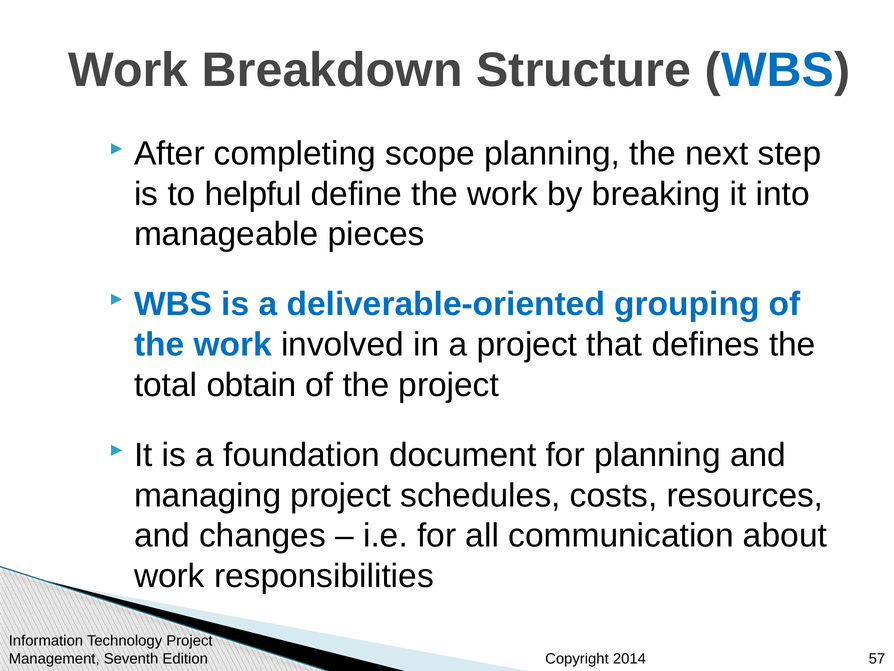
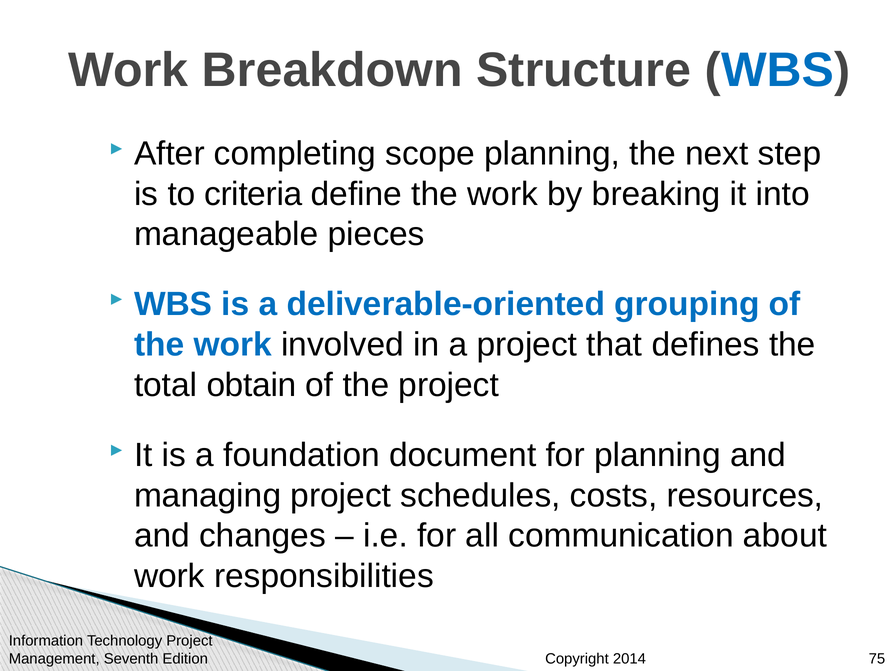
helpful: helpful -> criteria (253, 194)
57: 57 -> 75 (877, 658)
